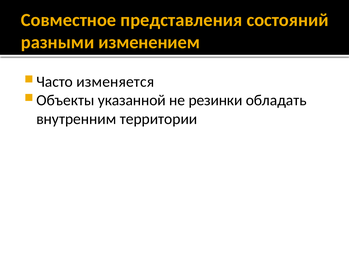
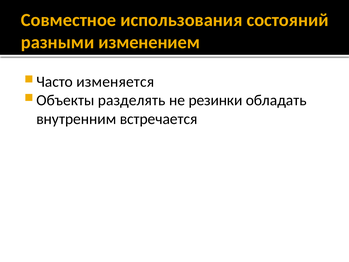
представления: представления -> использования (181, 20)
указанной: указанной -> разделять (132, 100)
территории: территории -> встречается (159, 119)
